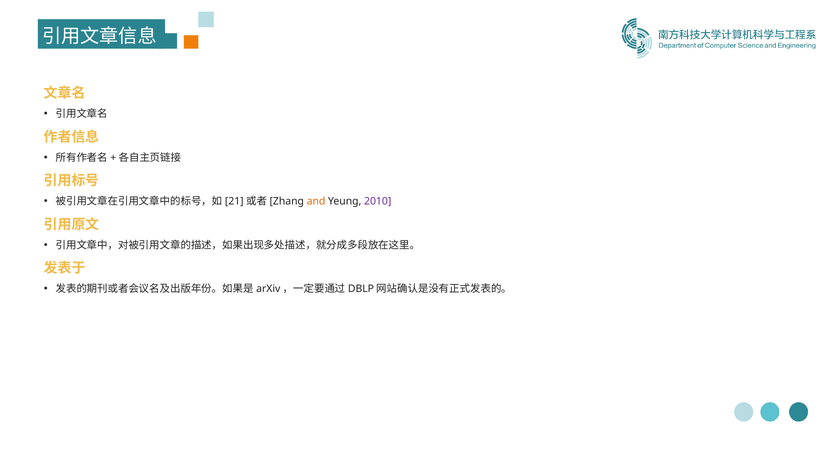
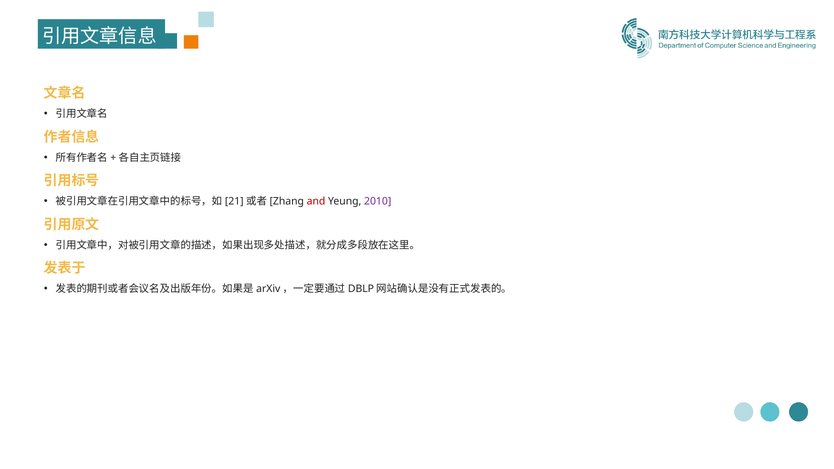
and colour: orange -> red (316, 201)
